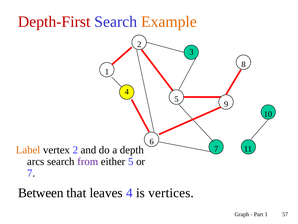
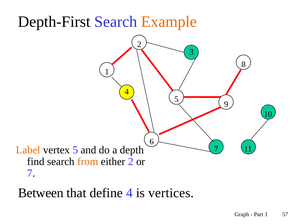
Depth-First colour: red -> black (54, 22)
vertex 2: 2 -> 5 (75, 150)
arcs: arcs -> find (36, 161)
from colour: purple -> orange (88, 161)
either 5: 5 -> 2 (131, 161)
leaves: leaves -> define (106, 193)
